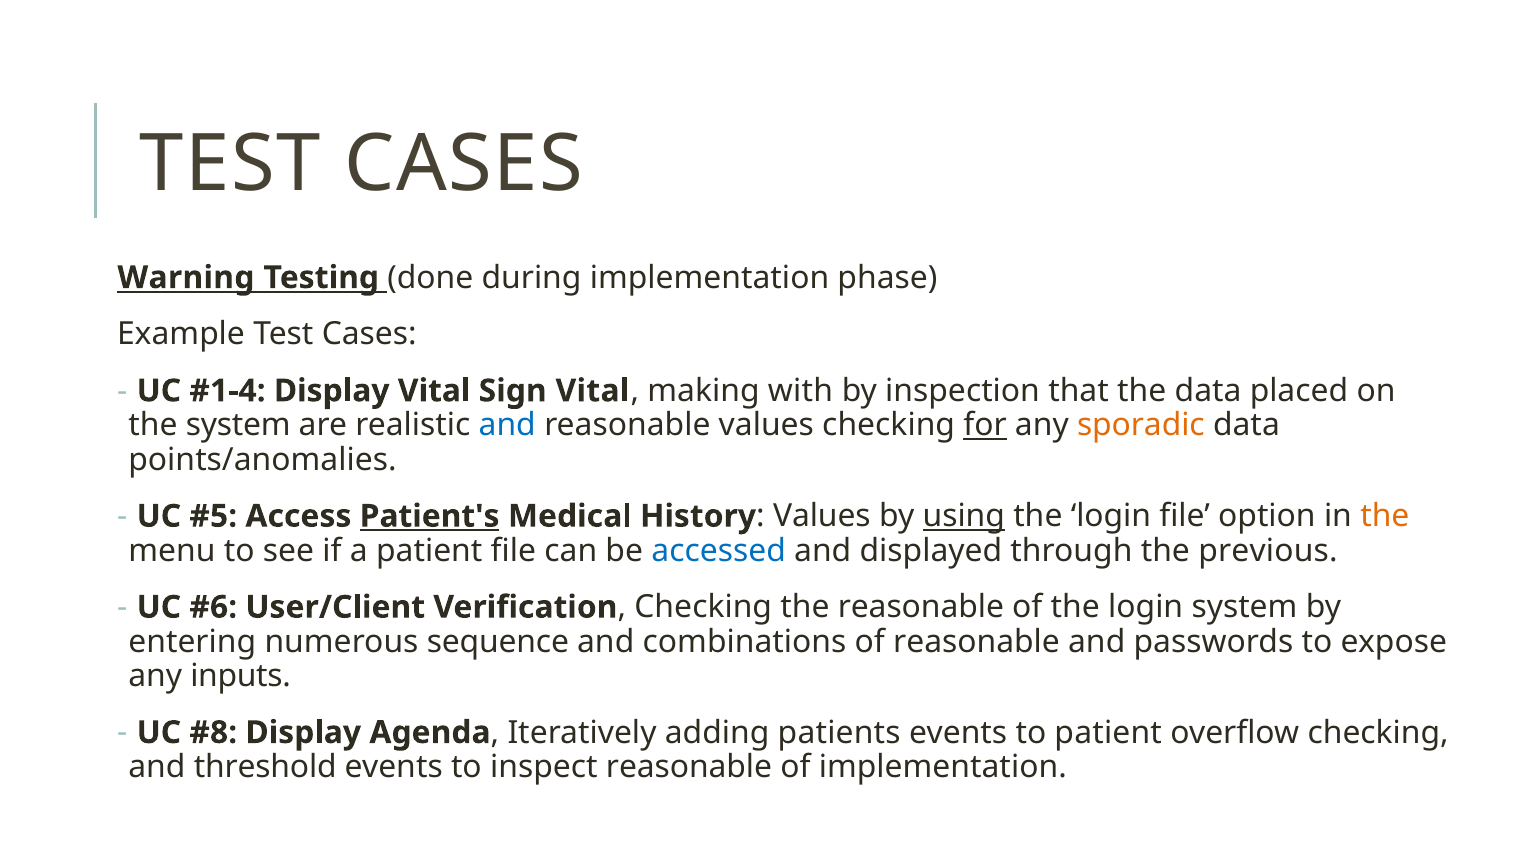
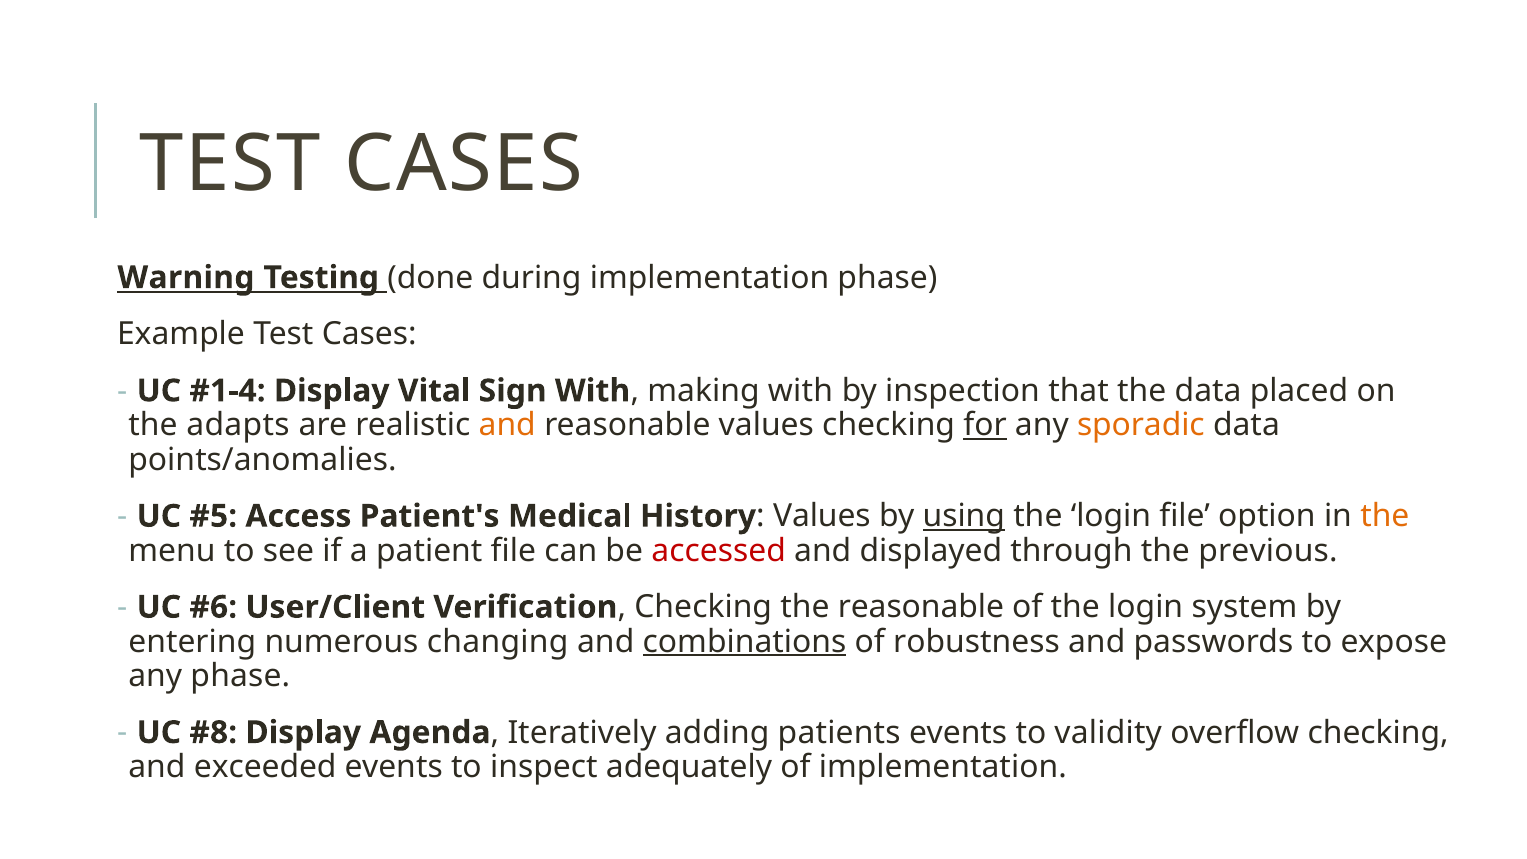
Sign Vital: Vital -> With (593, 391)
the system: system -> adapts (238, 425)
and colour: blue -> orange (507, 425)
Patient's underline: present -> none (430, 516)
accessed colour: blue -> red (719, 551)
sequence: sequence -> changing (498, 642)
combinations underline: none -> present (744, 642)
of reasonable: reasonable -> robustness (977, 642)
any inputs: inputs -> phase (240, 676)
to patient: patient -> validity (1108, 733)
threshold: threshold -> exceeded (265, 767)
inspect reasonable: reasonable -> adequately (689, 767)
